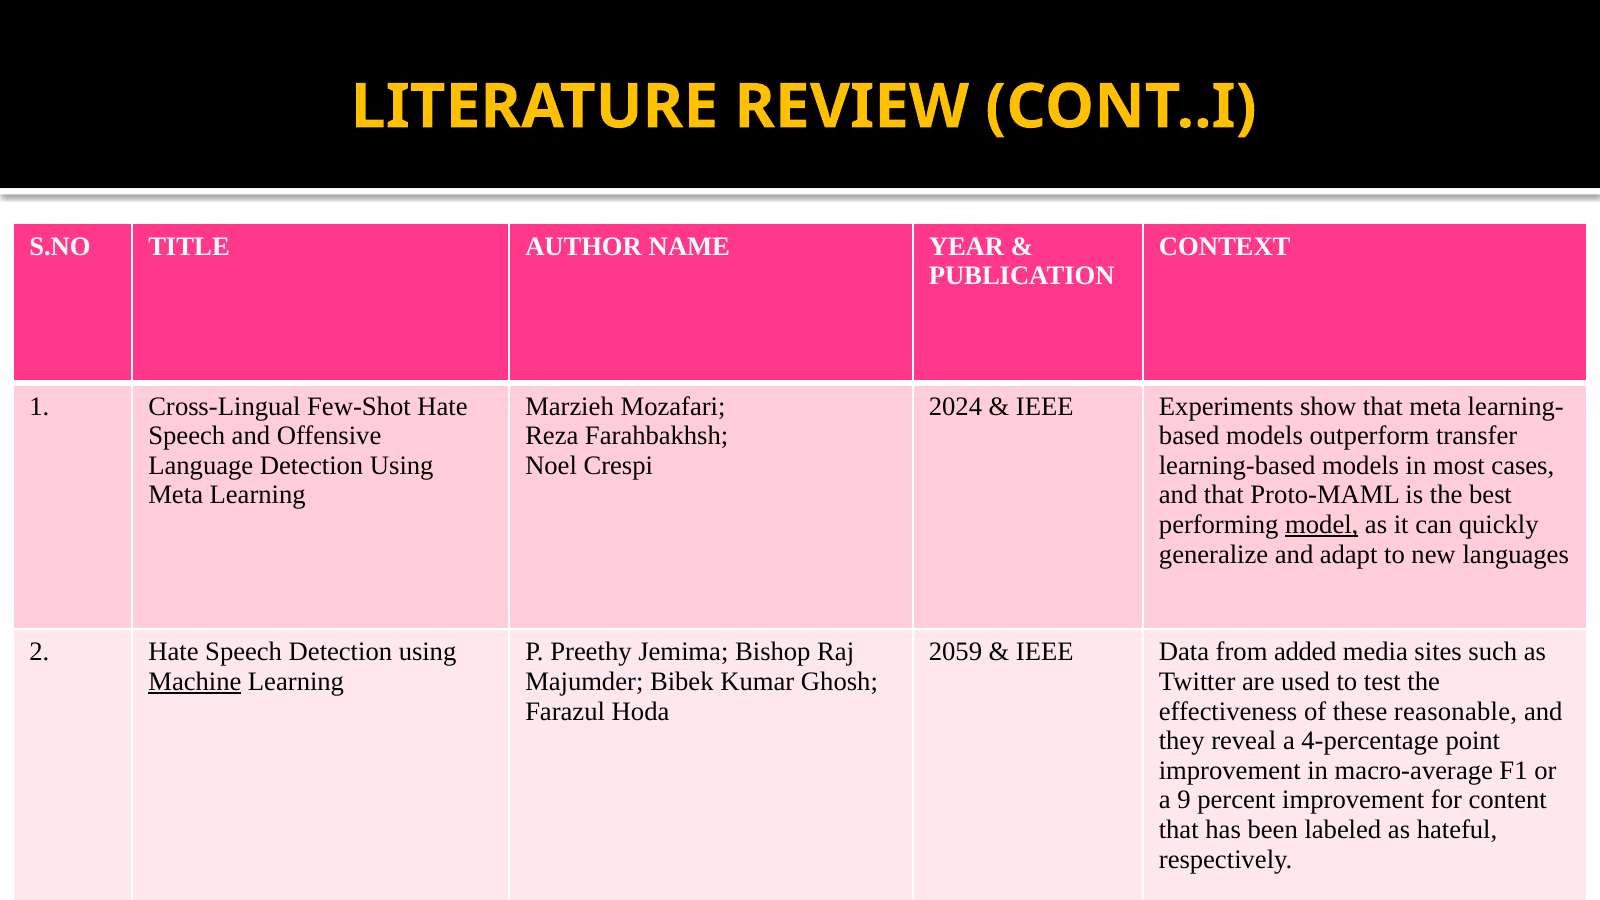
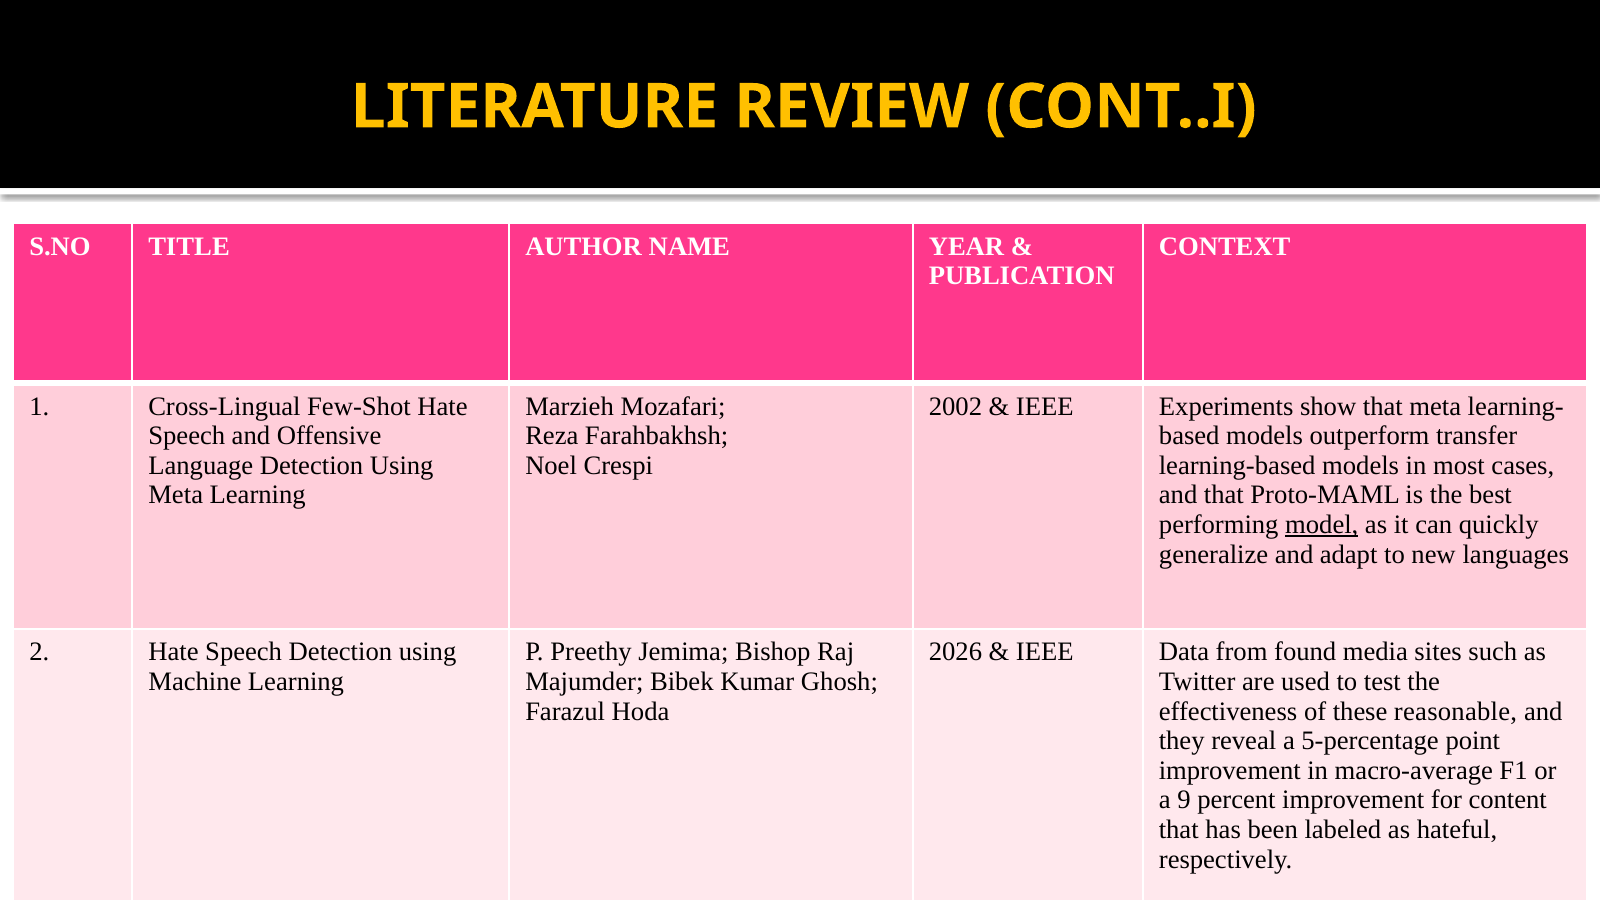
2024: 2024 -> 2002 (955, 406)
2059: 2059 -> 2026 (955, 652)
added: added -> found (1305, 652)
Machine underline: present -> none (195, 682)
4-percentage: 4-percentage -> 5-percentage (1370, 741)
